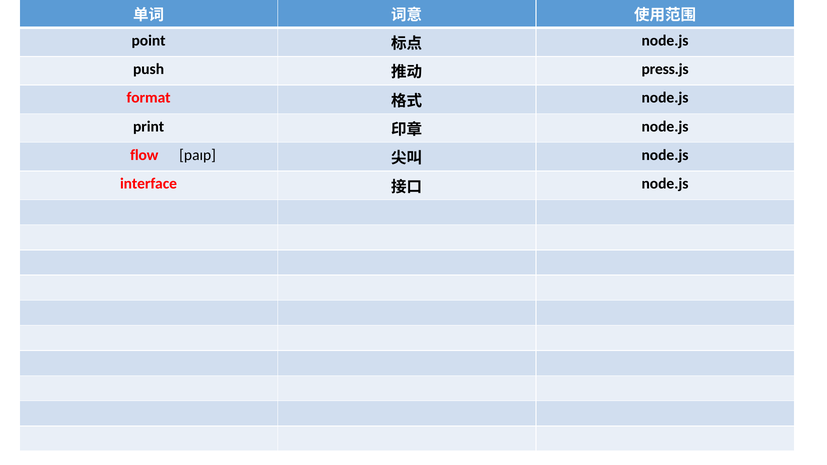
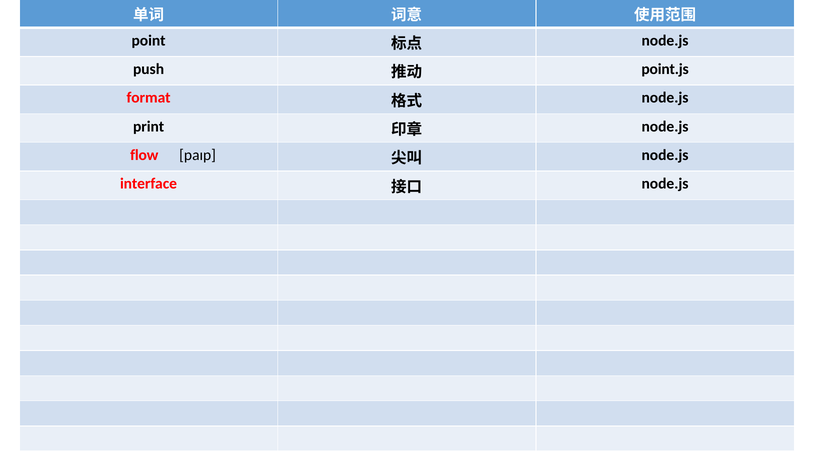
press.js: press.js -> point.js (665, 69)
